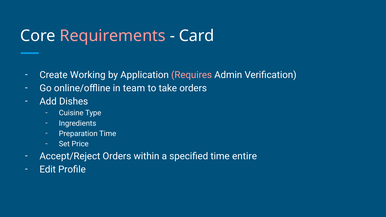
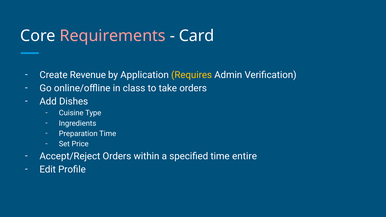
Working: Working -> Revenue (88, 75)
Requires colour: pink -> yellow (192, 75)
team: team -> class (134, 88)
